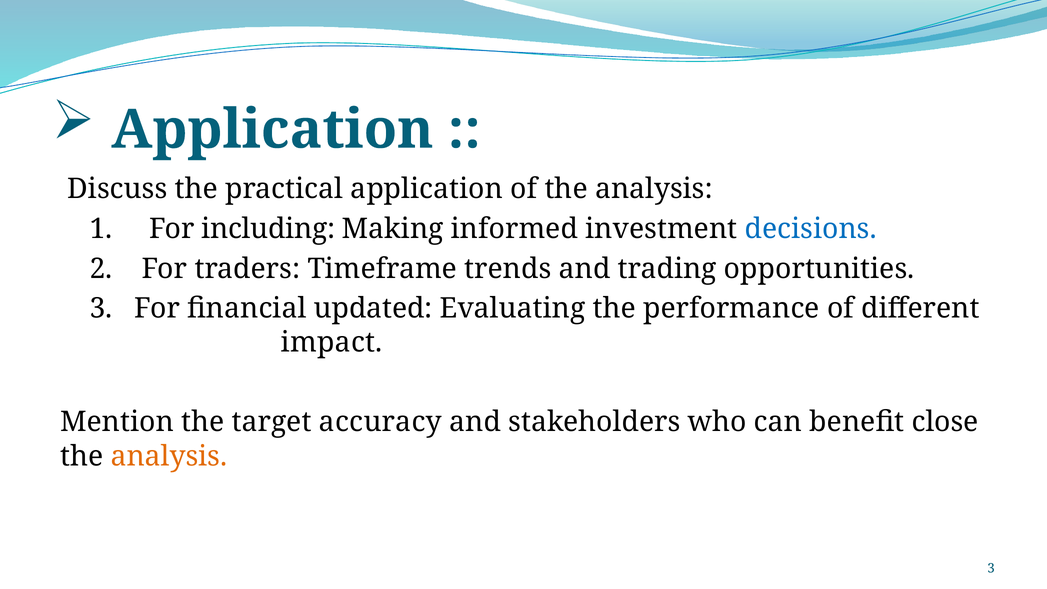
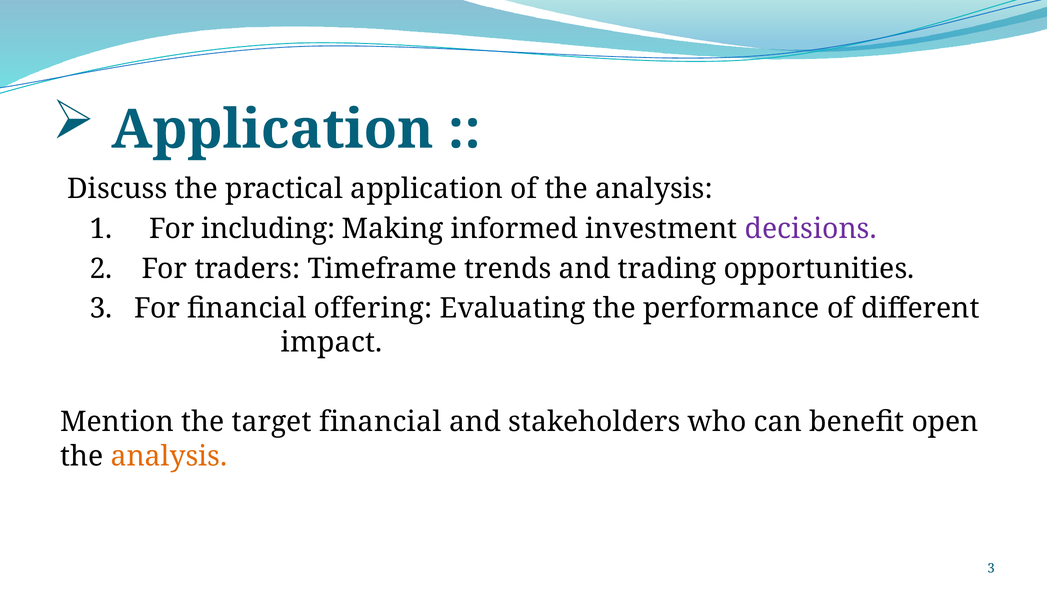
decisions colour: blue -> purple (811, 229)
updated: updated -> offering (373, 308)
target accuracy: accuracy -> financial (380, 422)
close: close -> open (945, 422)
